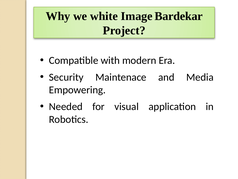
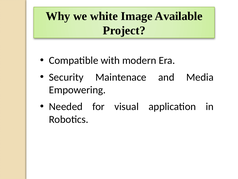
Bardekar: Bardekar -> Available (179, 16)
